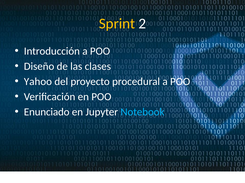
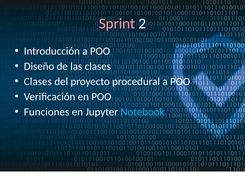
Sprint colour: yellow -> pink (117, 24)
Yahoo: Yahoo -> Clases (38, 82)
Enunciado: Enunciado -> Funciones (47, 112)
